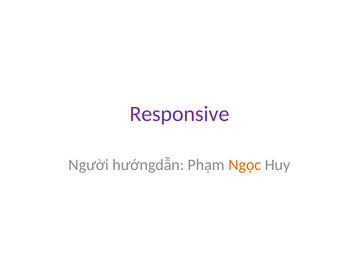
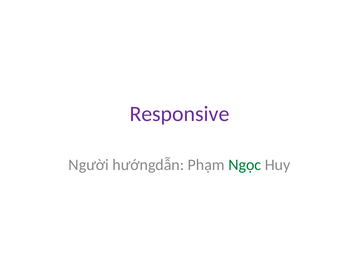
Ngọc colour: orange -> green (245, 165)
